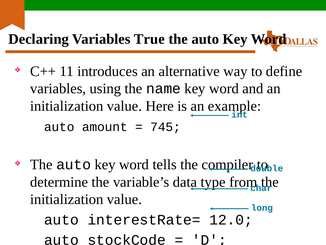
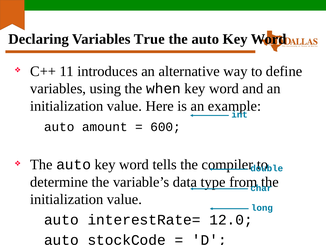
name: name -> when (164, 89)
745: 745 -> 600 (165, 127)
